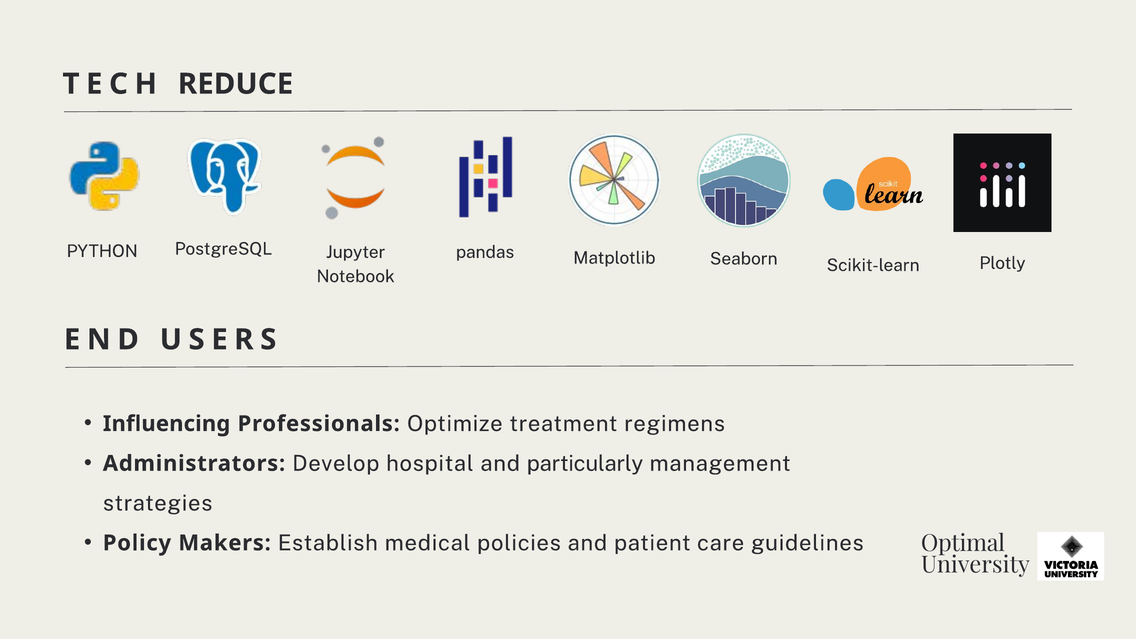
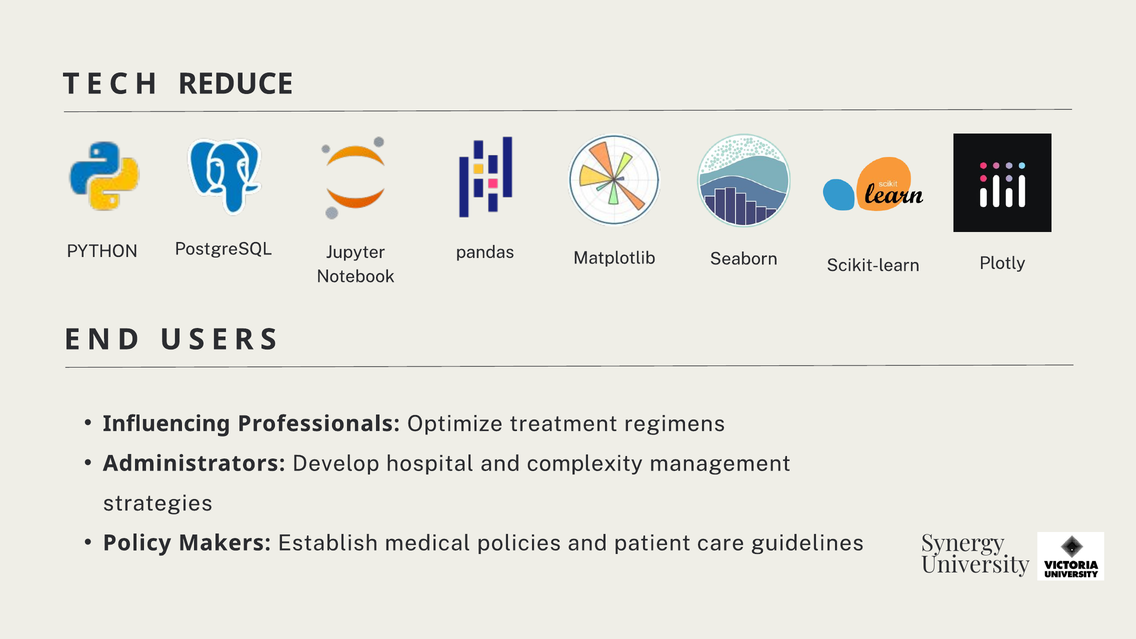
particularly: particularly -> complexity (585, 464)
Optimal: Optimal -> Synergy (963, 544)
